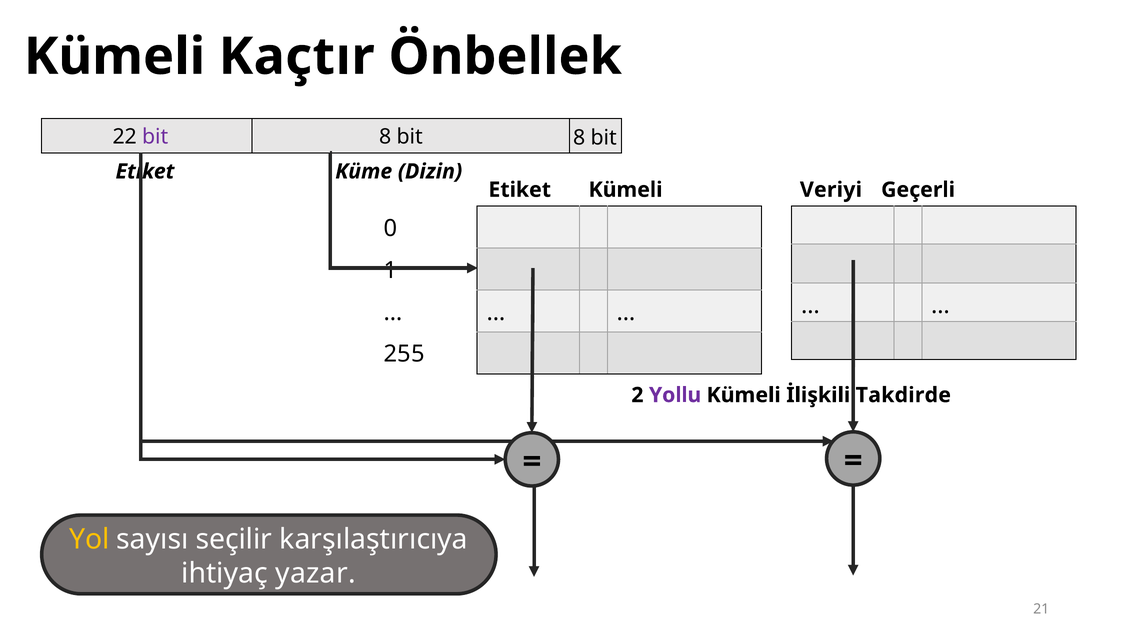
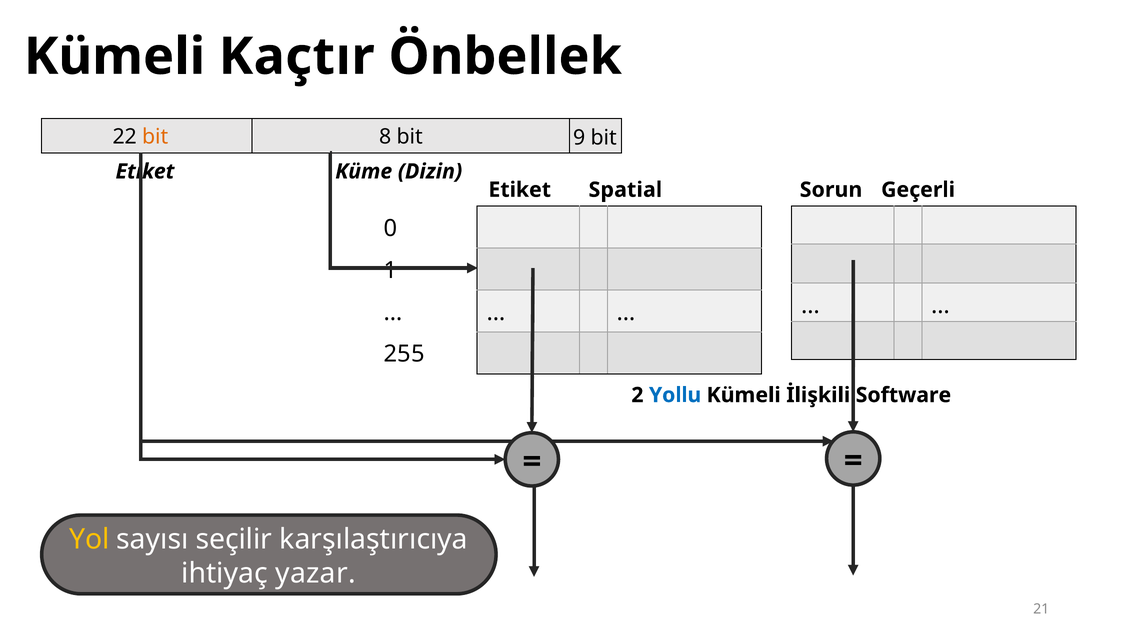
bit colour: purple -> orange (156, 137)
8: 8 -> 9 (579, 138)
Kümeli: Kümeli -> Spatial (625, 190)
Veriyi: Veriyi -> Sorun (831, 190)
Yollu colour: purple -> blue (675, 395)
Takdirde: Takdirde -> Software (903, 395)
